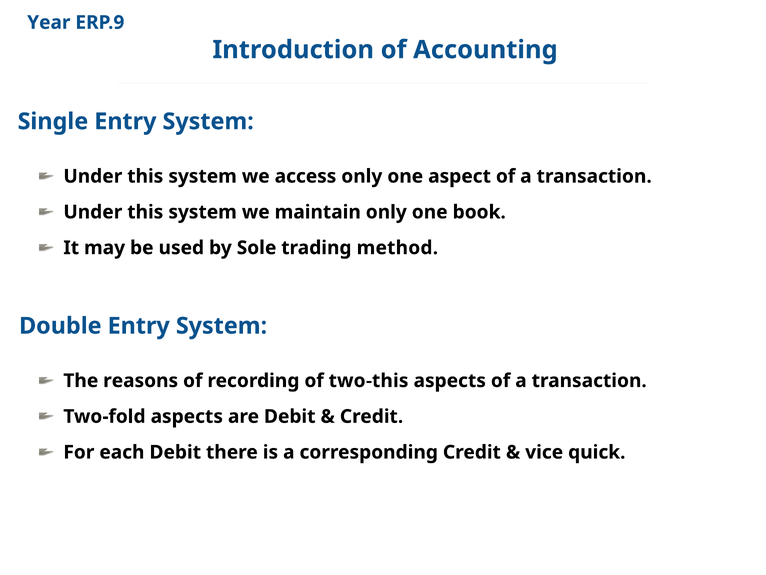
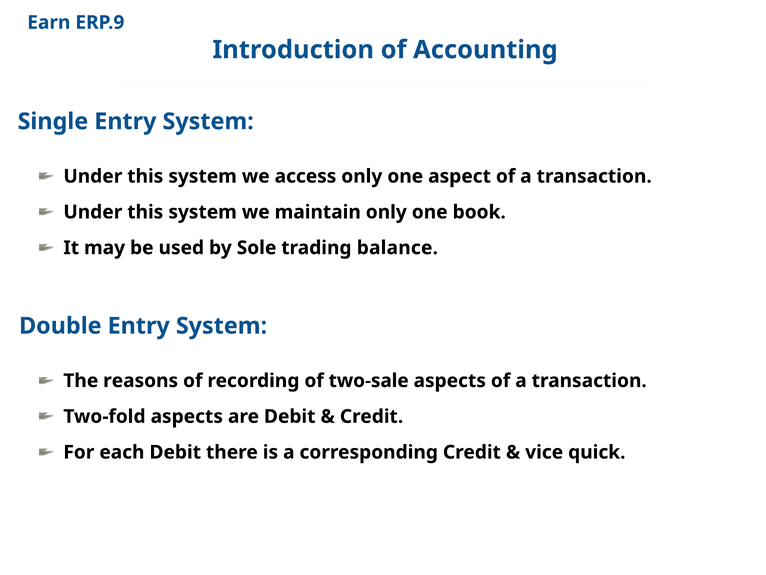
Year: Year -> Earn (49, 22)
method: method -> balance (397, 248)
two-this: two-this -> two-sale (369, 380)
